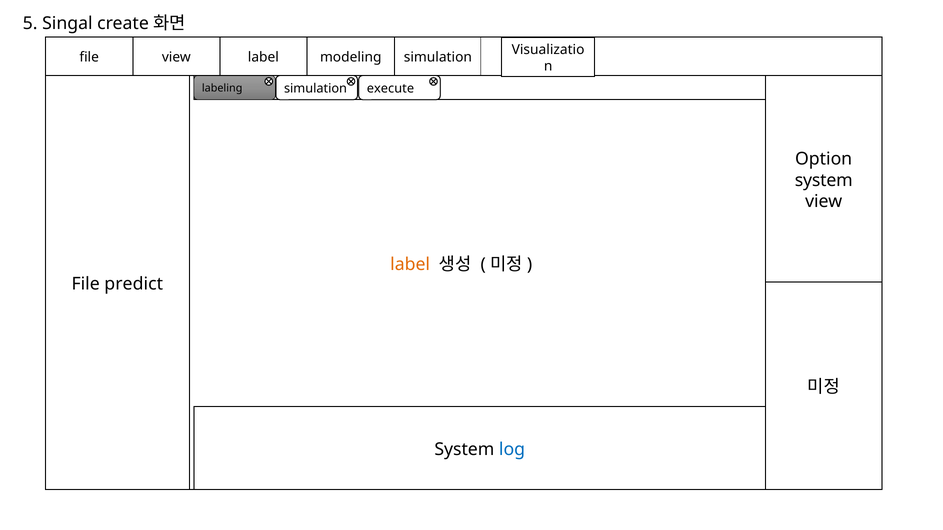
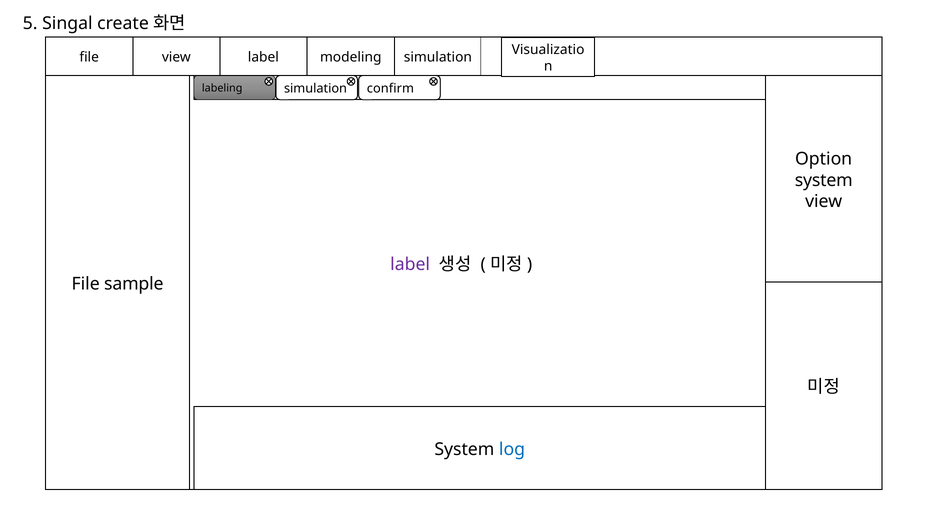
execute: execute -> confirm (390, 89)
label colour: orange -> purple (410, 265)
predict: predict -> sample (134, 284)
